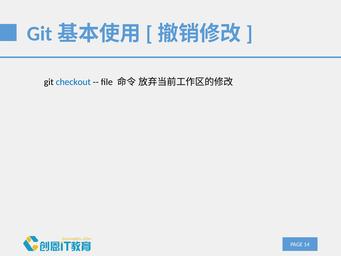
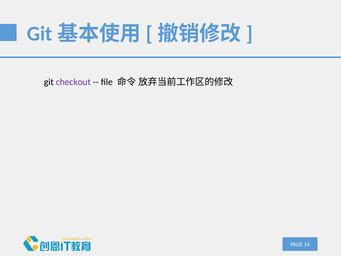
checkout colour: blue -> purple (73, 82)
